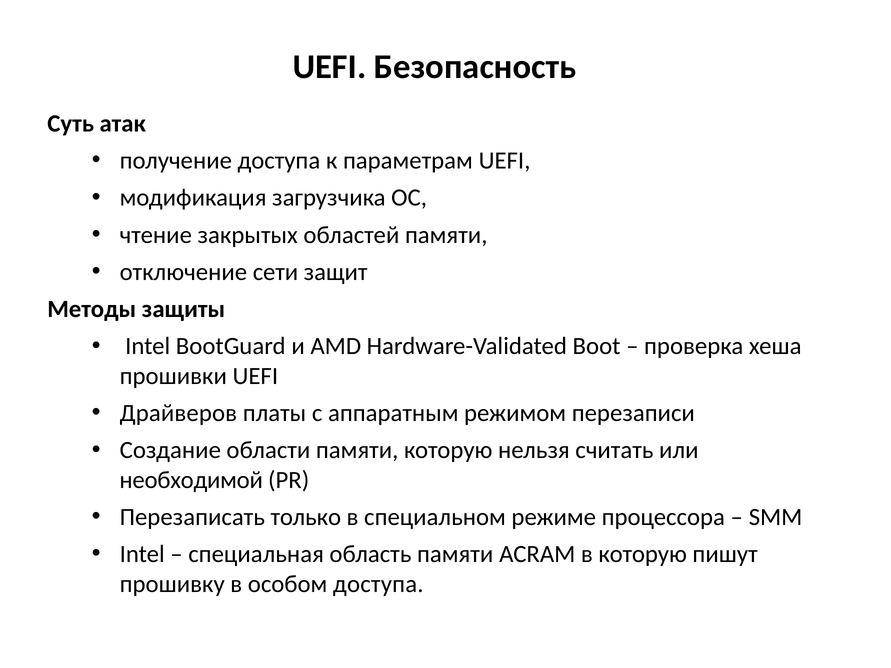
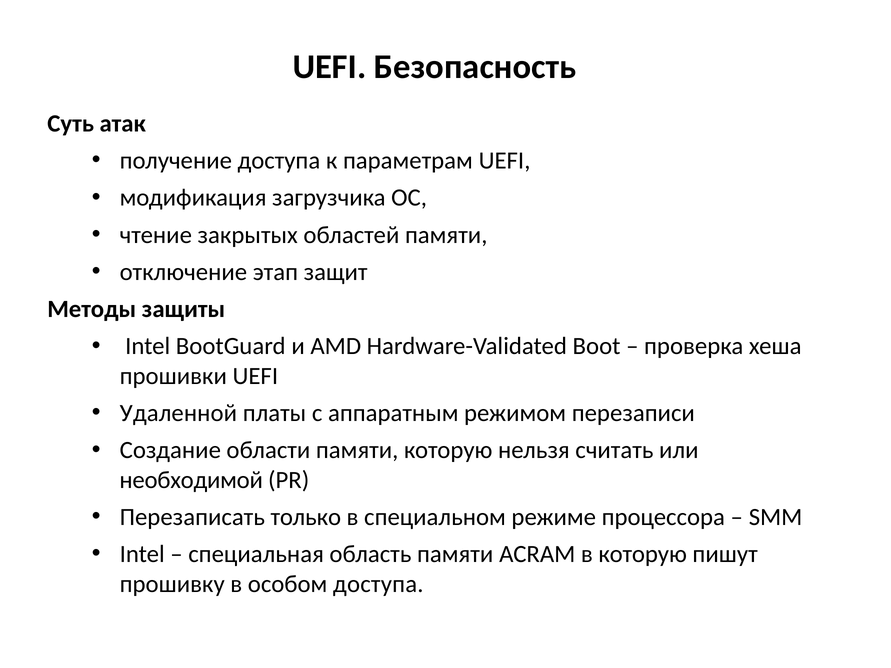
сети: сети -> этап (275, 272)
Драйверов: Драйверов -> Удаленной (178, 413)
